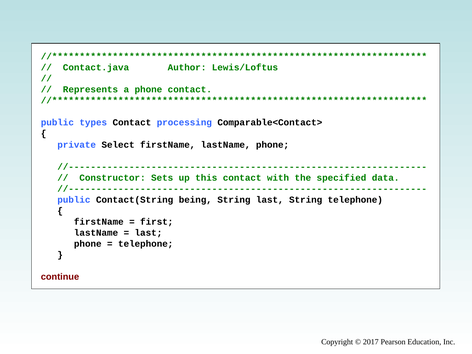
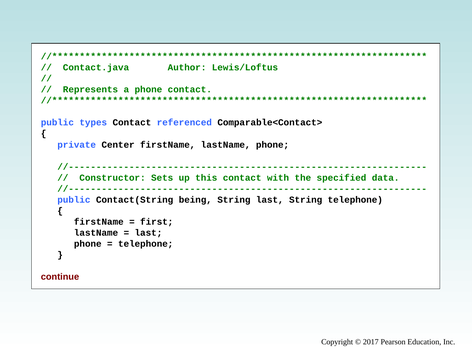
processing: processing -> referenced (184, 123)
Select: Select -> Center (118, 145)
